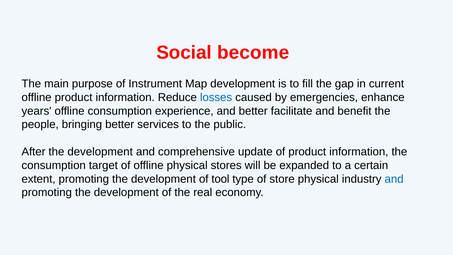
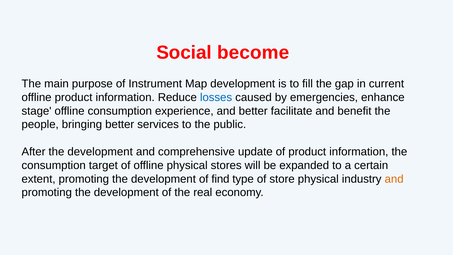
years: years -> stage (36, 111)
tool: tool -> find (220, 179)
and colour: blue -> orange (394, 179)
